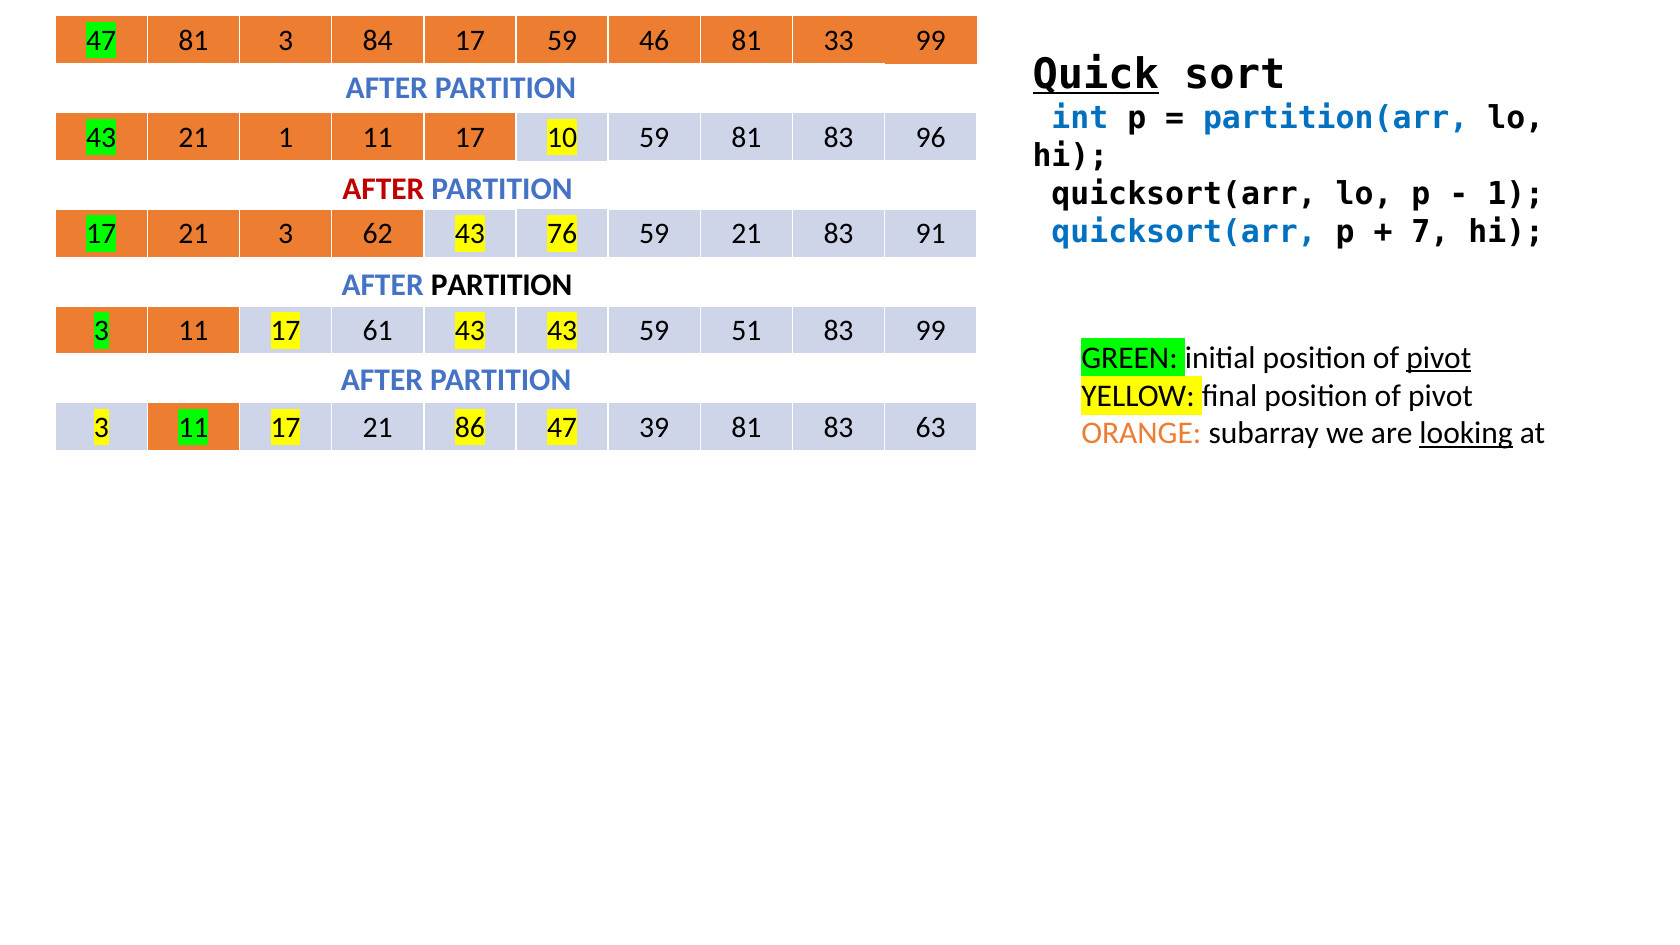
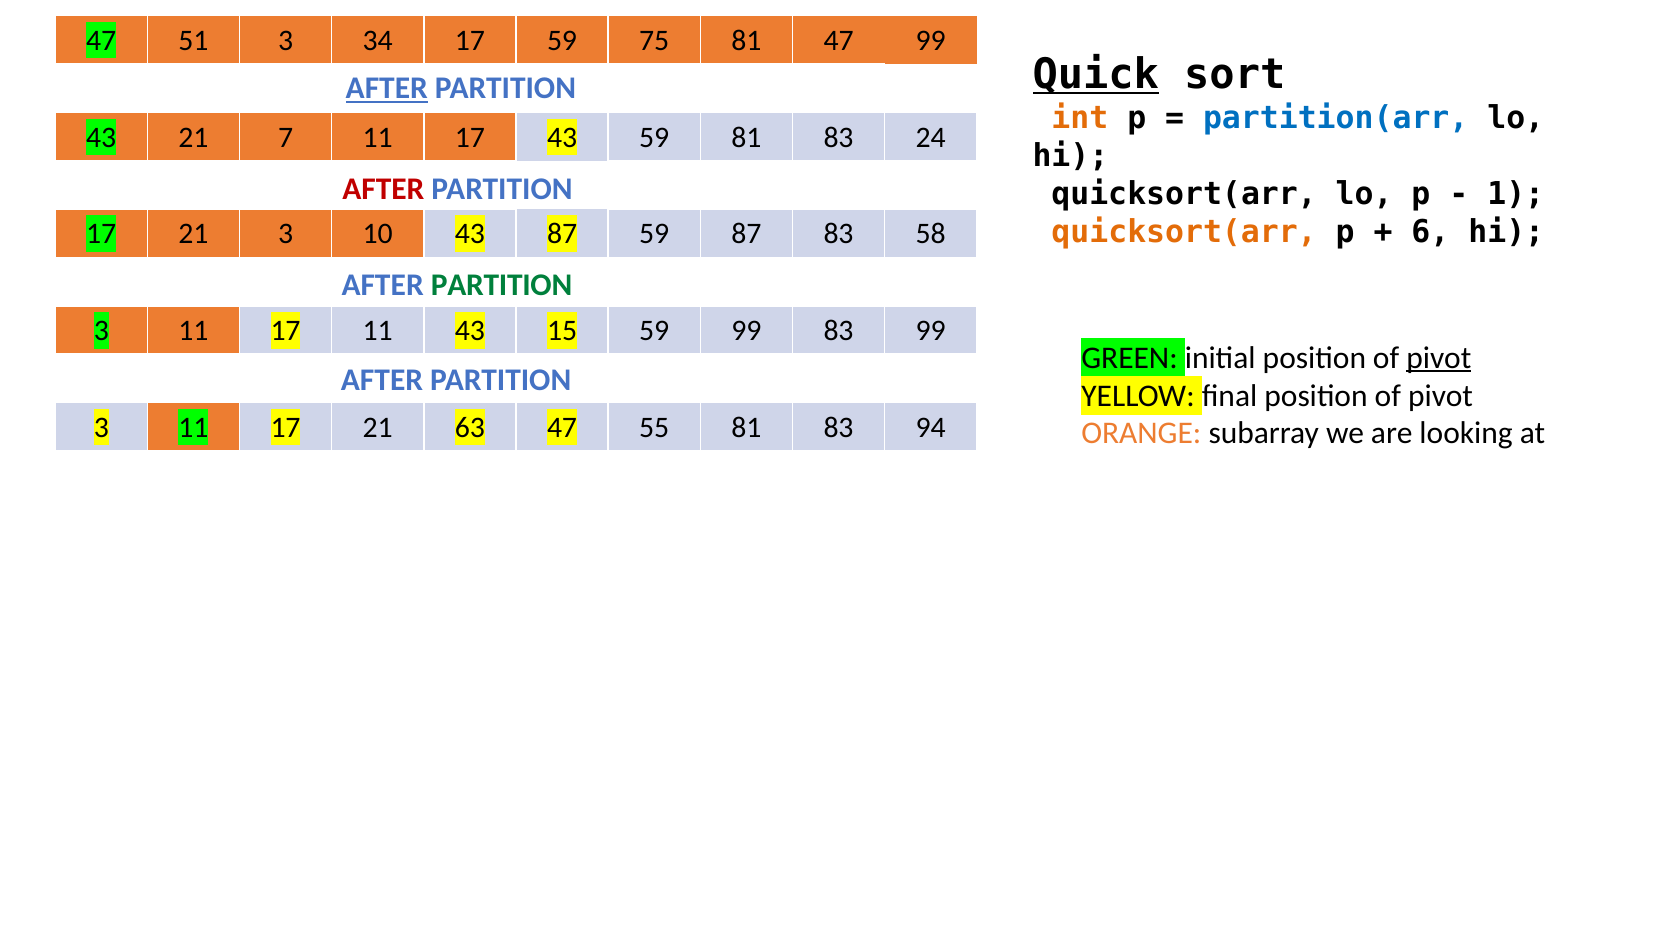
47 81: 81 -> 51 (193, 41)
84: 84 -> 34 (378, 41)
46: 46 -> 75 (654, 41)
81 33: 33 -> 47 (839, 41)
AFTER underline: none -> present (387, 88)
int colour: blue -> orange (1080, 118)
21 1: 1 -> 7 (286, 137)
17 10: 10 -> 43 (562, 137)
96: 96 -> 24 (931, 137)
quicksort(arr colour: blue -> orange (1184, 232)
7: 7 -> 6 (1430, 232)
62: 62 -> 10 (378, 234)
43 76: 76 -> 87 (562, 234)
59 21: 21 -> 87 (746, 234)
91: 91 -> 58 (931, 234)
PARTITION colour: black -> green (502, 285)
17 61: 61 -> 11 (378, 331)
43 43: 43 -> 15 (562, 331)
59 51: 51 -> 99 (746, 331)
86: 86 -> 63 (470, 427)
39: 39 -> 55 (654, 427)
63: 63 -> 94 (931, 427)
looking underline: present -> none (1466, 433)
